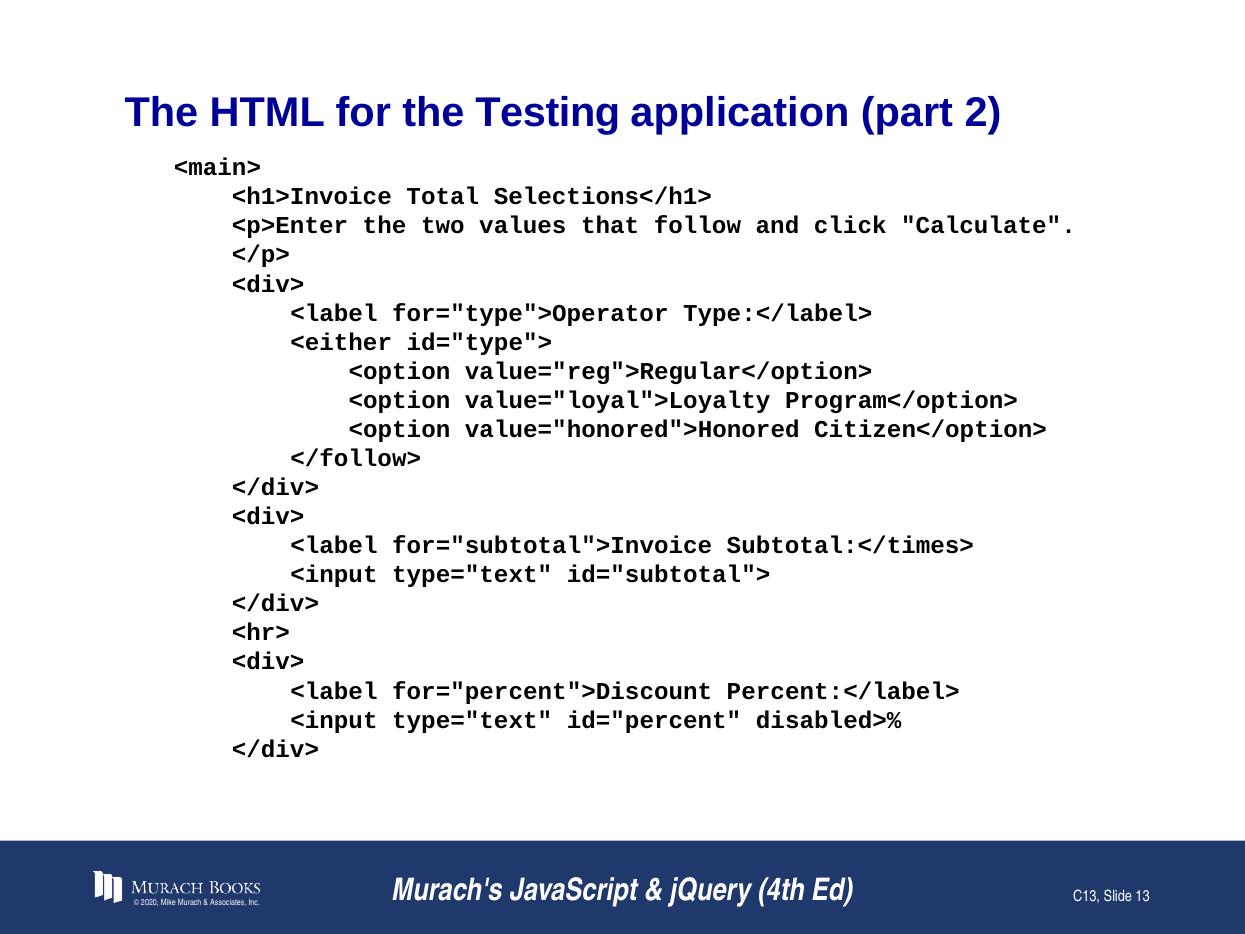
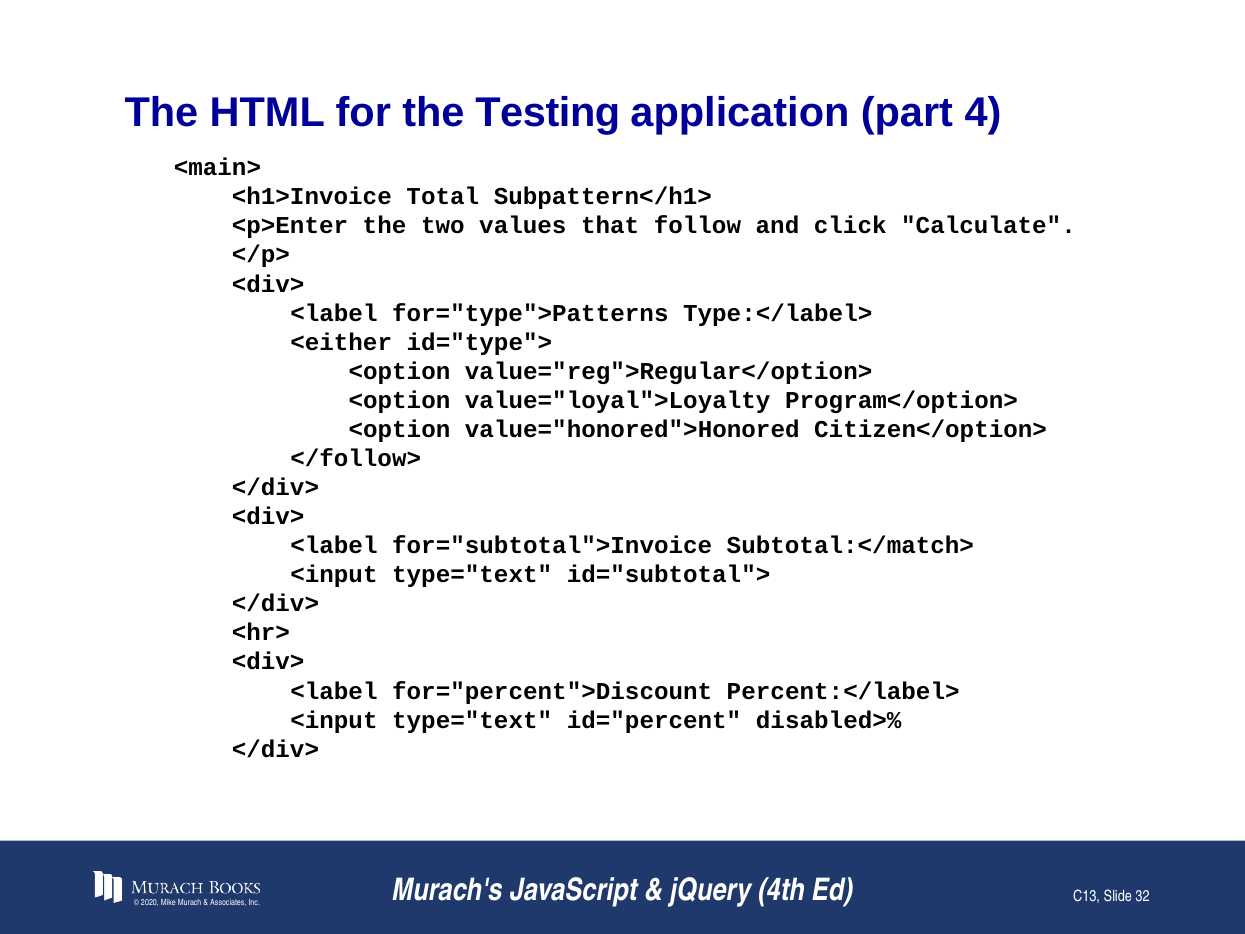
2: 2 -> 4 (983, 113)
Selections</h1>: Selections</h1> -> Subpattern</h1> (603, 197)
for="type">Operator: for="type">Operator -> for="type">Patterns (530, 313)
Subtotal:</times>: Subtotal:</times> -> Subtotal:</match> (850, 546)
13: 13 -> 32 (1143, 896)
